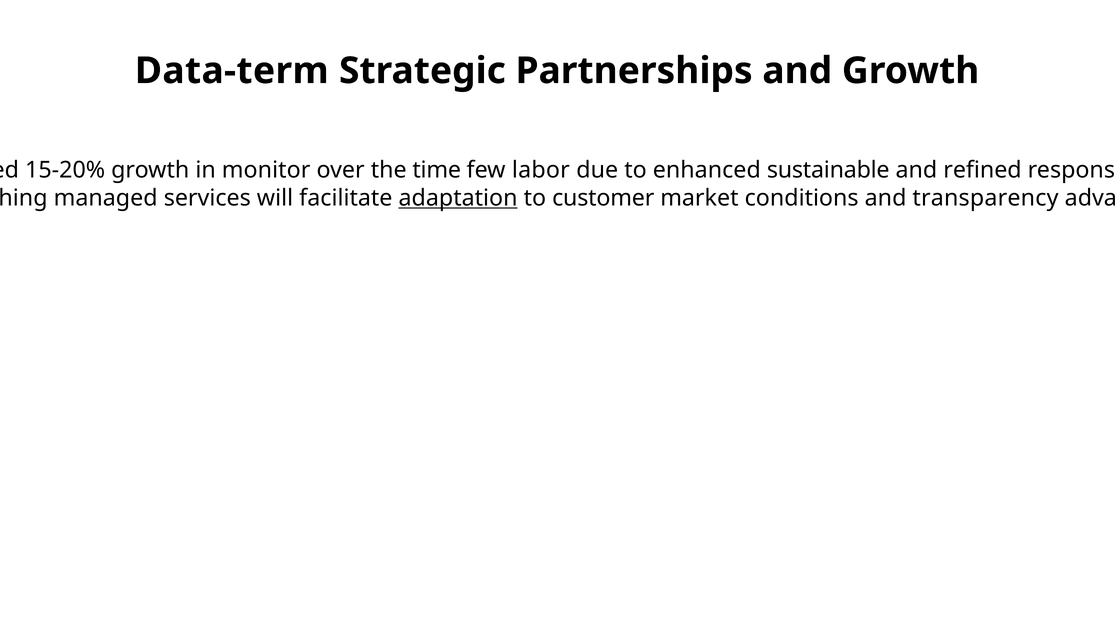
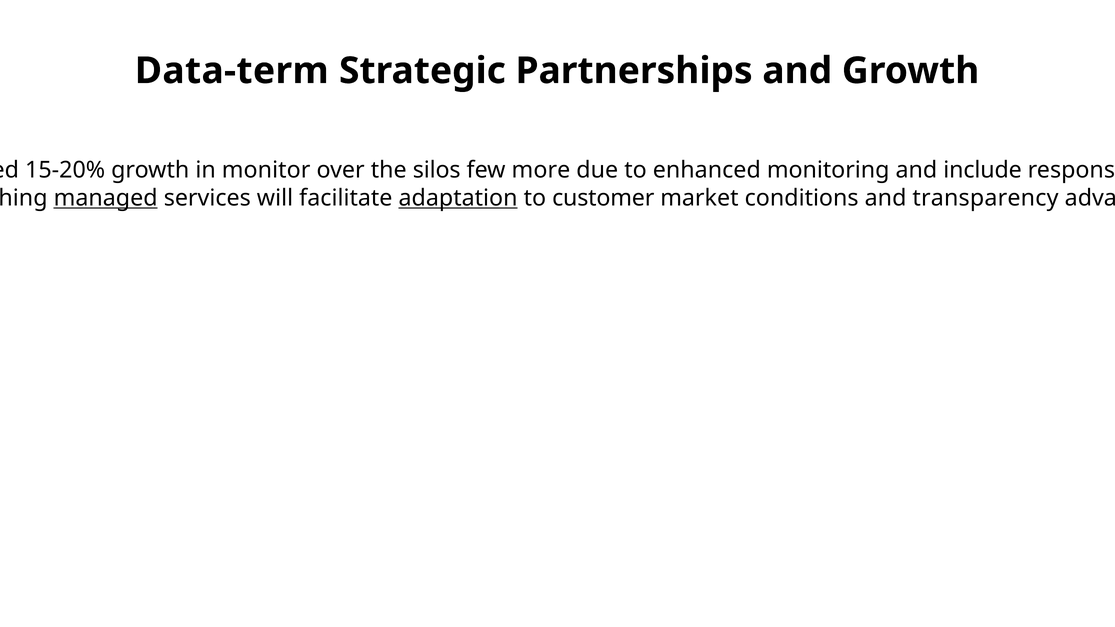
time: time -> silos (437, 170)
labor: labor -> more (541, 170)
sustainable: sustainable -> monitoring (828, 170)
refined: refined -> include (983, 170)
managed underline: none -> present (106, 198)
